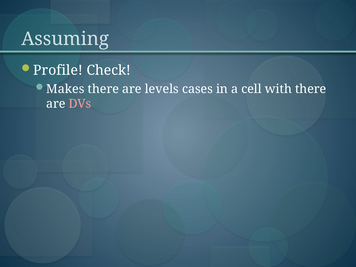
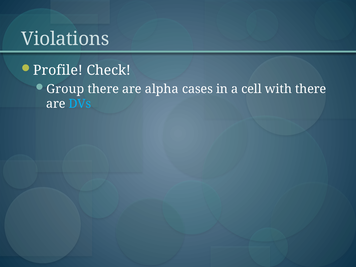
Assuming: Assuming -> Violations (65, 39)
Makes: Makes -> Group (65, 89)
levels: levels -> alpha (162, 89)
DVs colour: pink -> light blue (80, 104)
